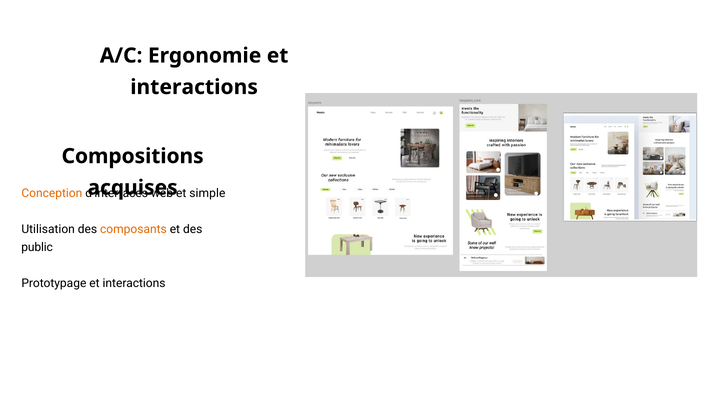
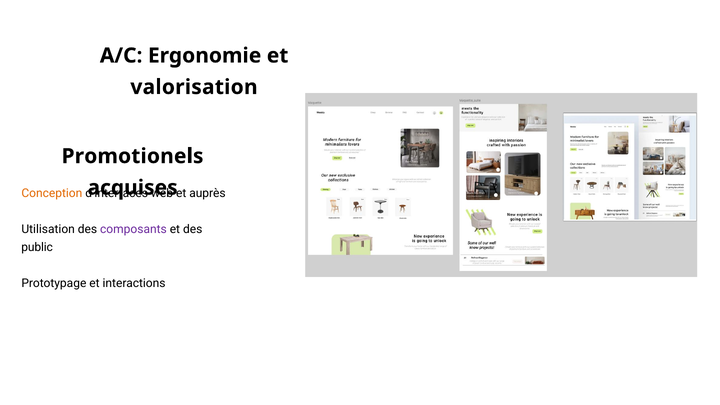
interactions: interactions -> valorisation (194, 87)
Compositions: Compositions -> Promotionels (133, 156)
simple: simple -> auprès (207, 193)
composants colour: orange -> purple (133, 229)
